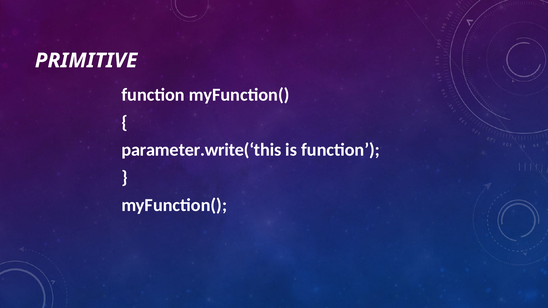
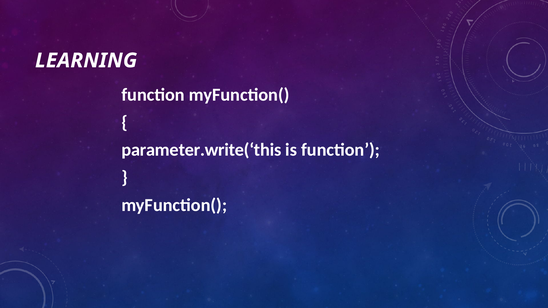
PRIMITIVE: PRIMITIVE -> LEARNING (86, 61)
